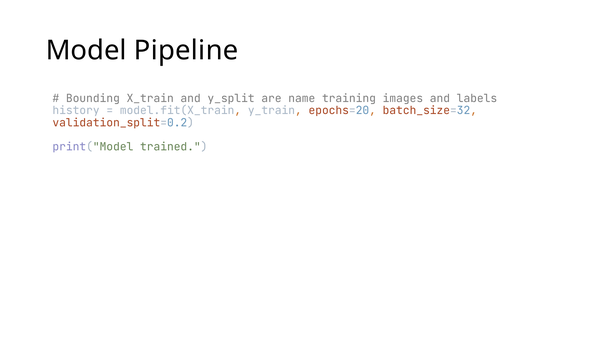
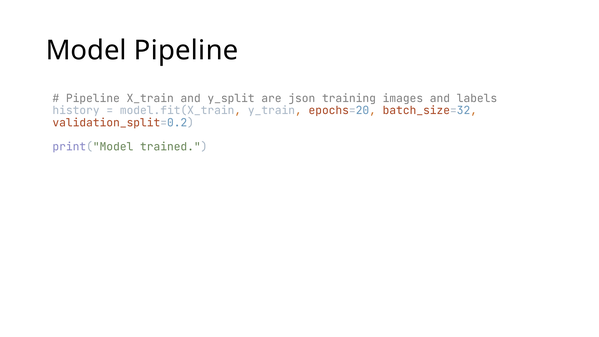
Bounding: Bounding -> Pipeline (93, 98)
name: name -> json (302, 98)
